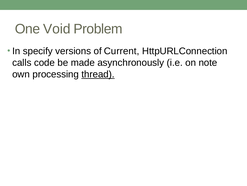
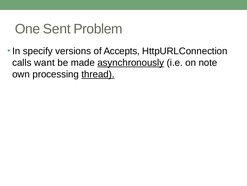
Void: Void -> Sent (57, 29)
Current: Current -> Accepts (122, 51)
code: code -> want (44, 62)
asynchronously underline: none -> present (131, 62)
